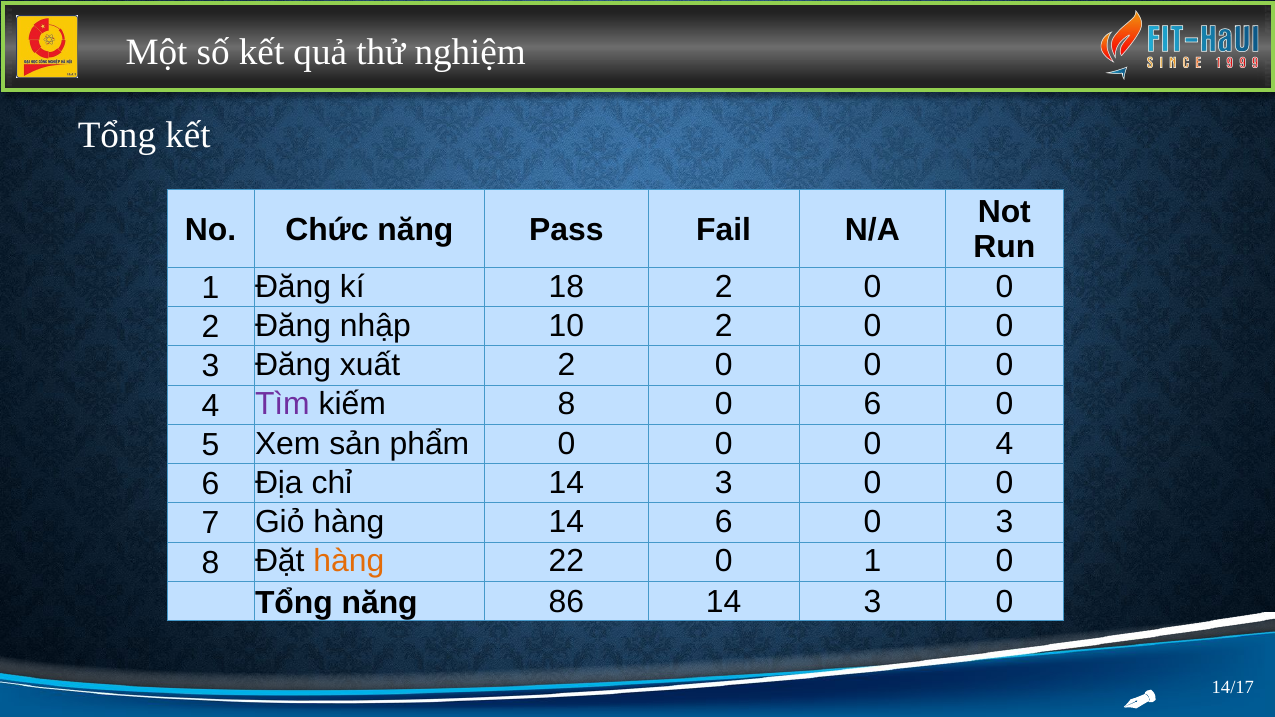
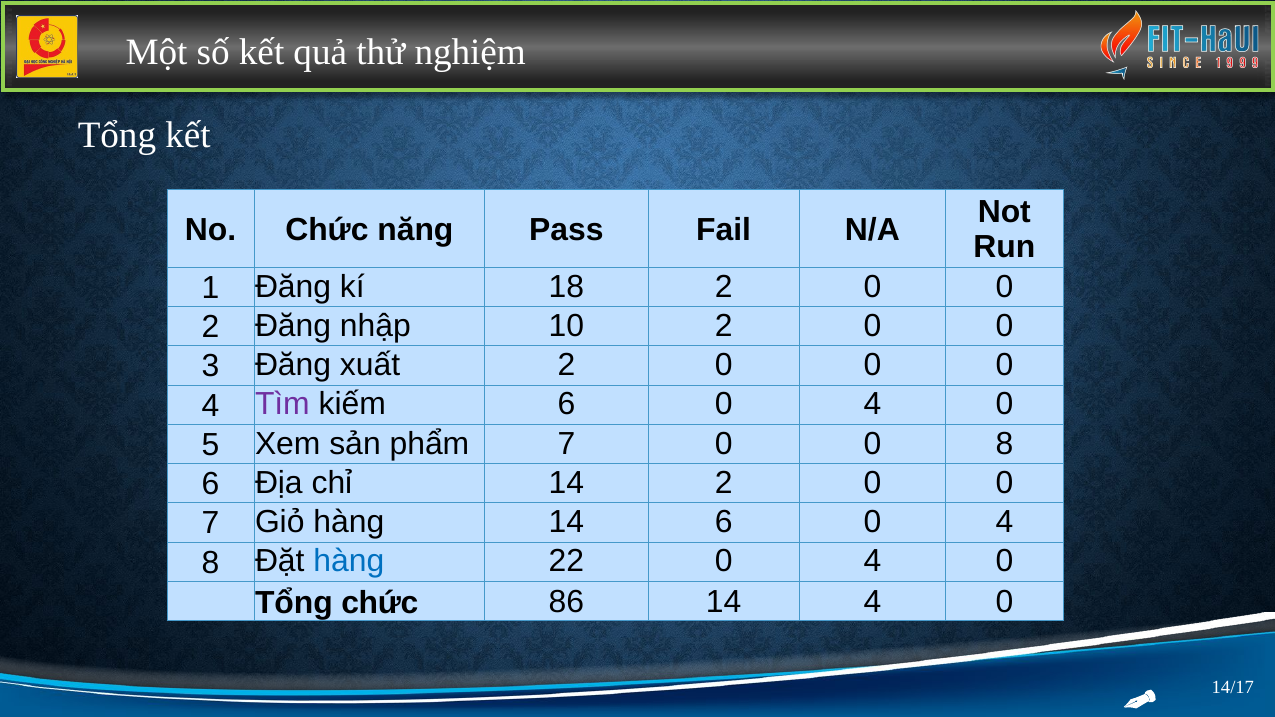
kiếm 8: 8 -> 6 (566, 404)
6: 6 -> 4 (872, 404)
phẩm 0: 0 -> 7 (566, 444)
4: 4 -> 8 (1004, 444)
chỉ 14 3: 3 -> 2 (724, 483)
14 6 0 3: 3 -> 4 (1004, 522)
hàng colour: orange -> blue (349, 561)
22 0 1: 1 -> 4 (872, 561)
Tổng năng: năng -> chức (380, 604)
86 14 3: 3 -> 4 (872, 602)
